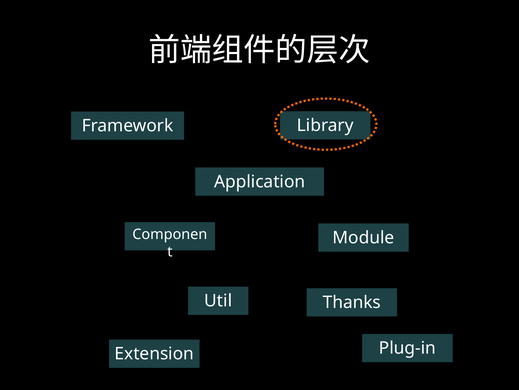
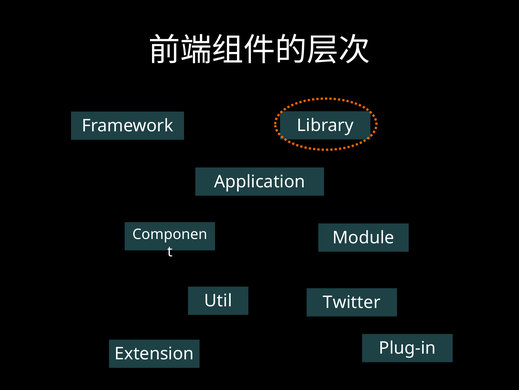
Thanks: Thanks -> Twitter (352, 302)
